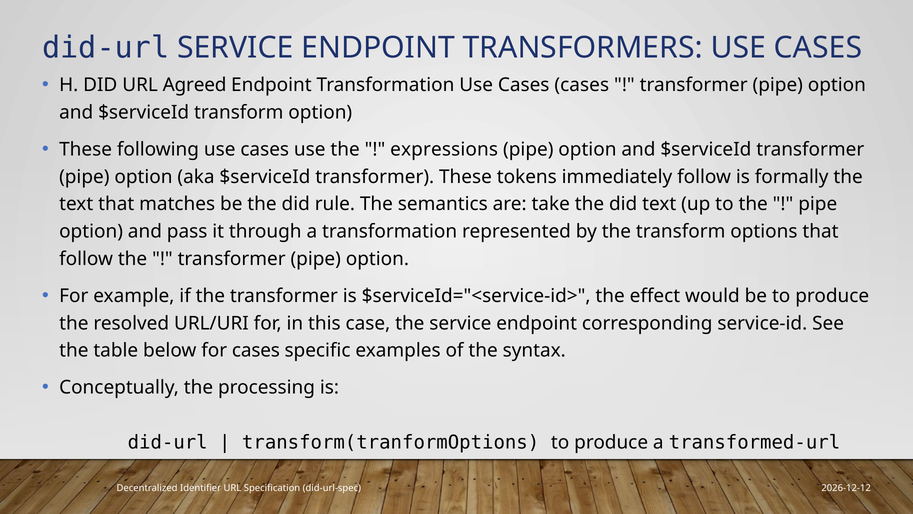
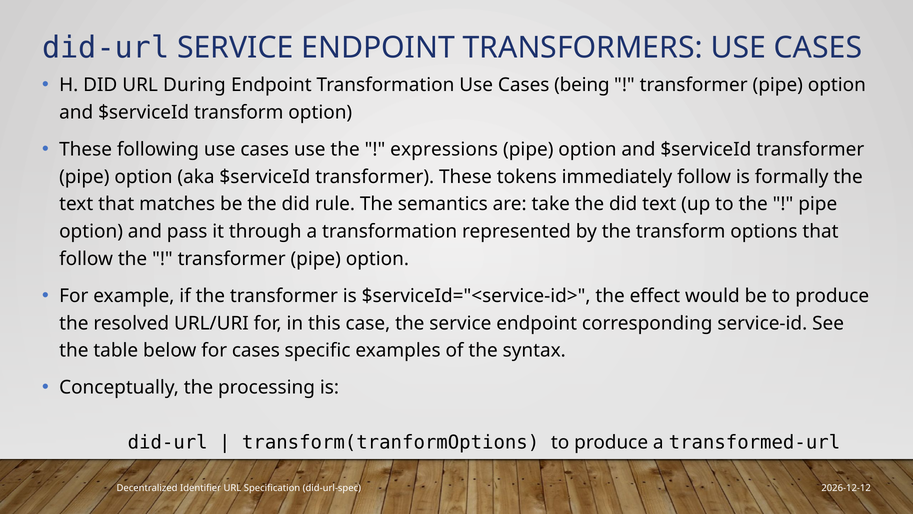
Agreed: Agreed -> During (194, 85)
Cases cases: cases -> being (582, 85)
